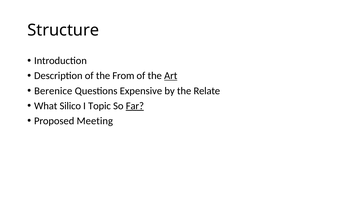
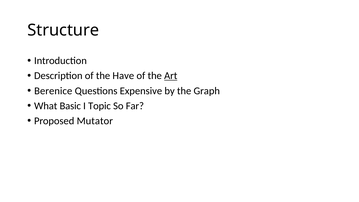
From: From -> Have (123, 76)
Relate: Relate -> Graph (207, 91)
Silico: Silico -> Basic (70, 106)
Far underline: present -> none (135, 106)
Meeting: Meeting -> Mutator (95, 121)
